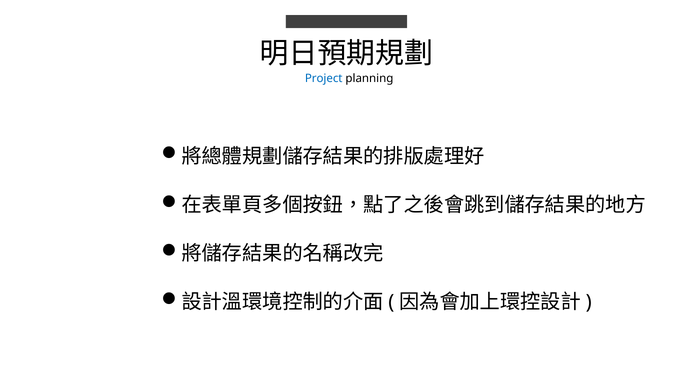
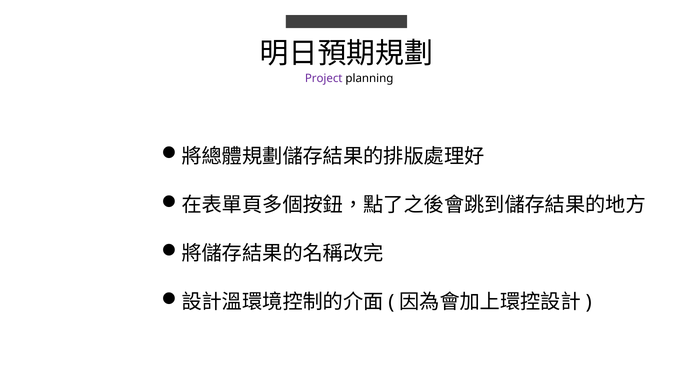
Project colour: blue -> purple (324, 78)
